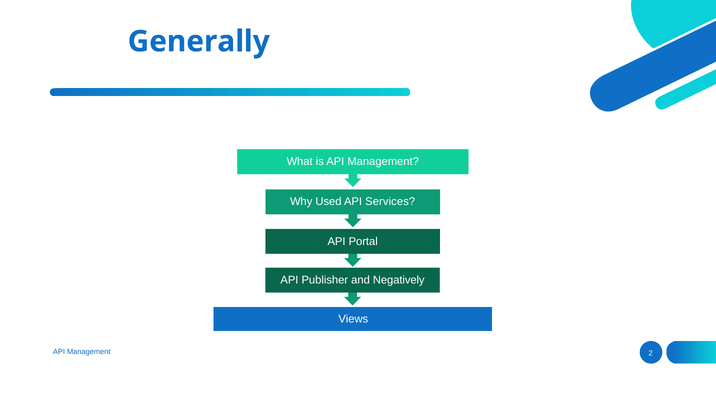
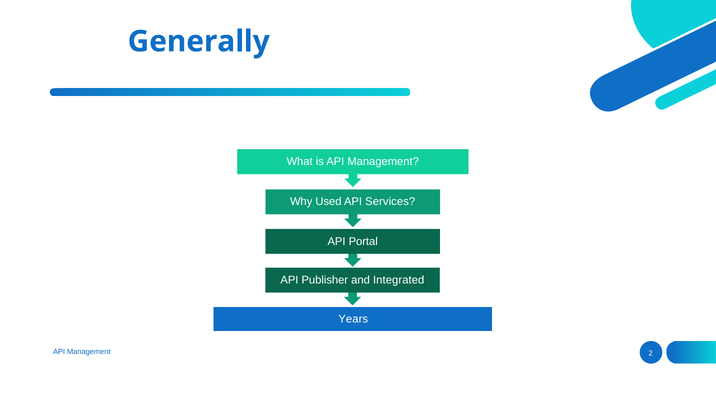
Negatively: Negatively -> Integrated (399, 280)
Views: Views -> Years (353, 319)
